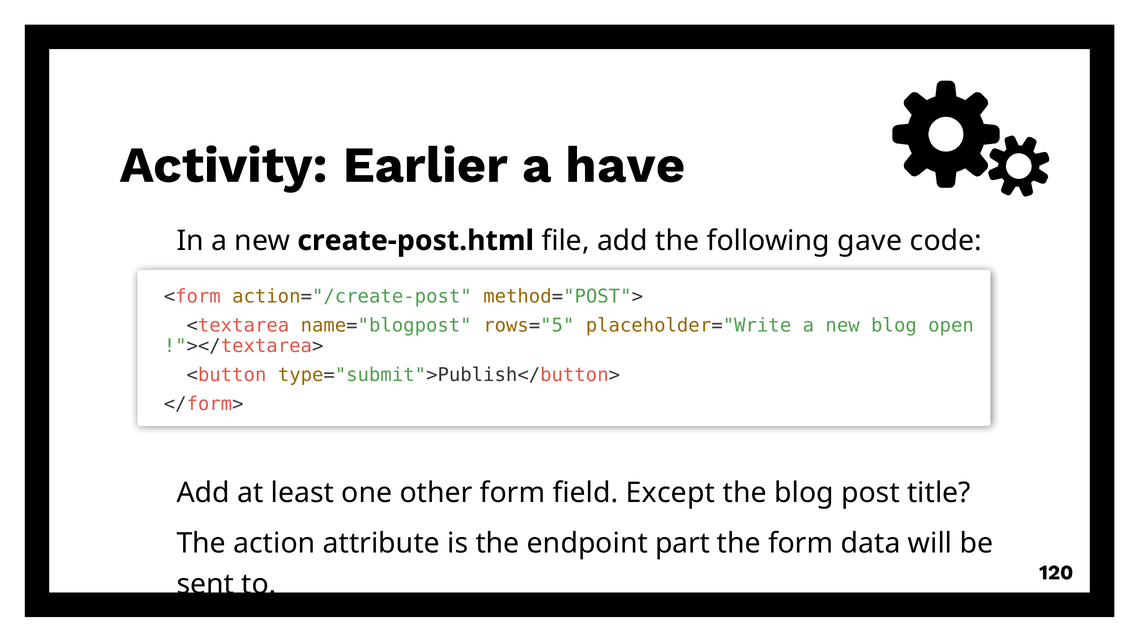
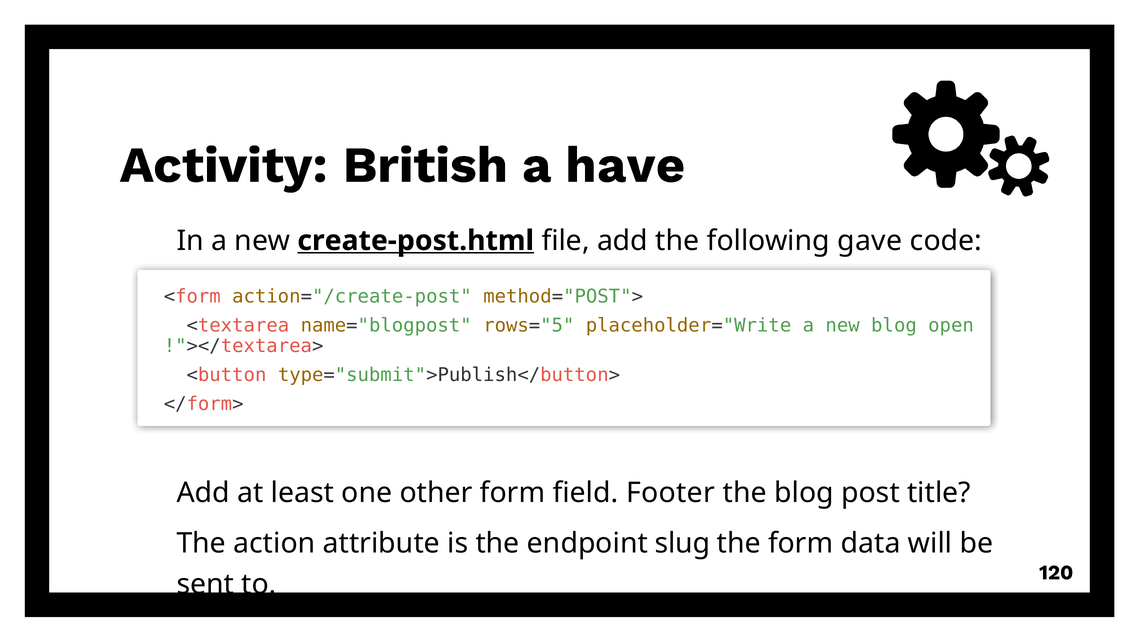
Earlier: Earlier -> British (425, 165)
create-post.html underline: none -> present (416, 241)
Except: Except -> Footer (670, 493)
part: part -> slug (683, 544)
